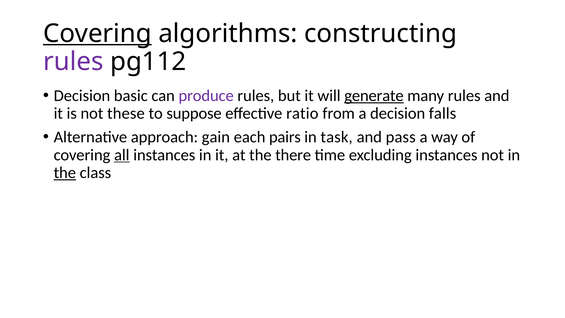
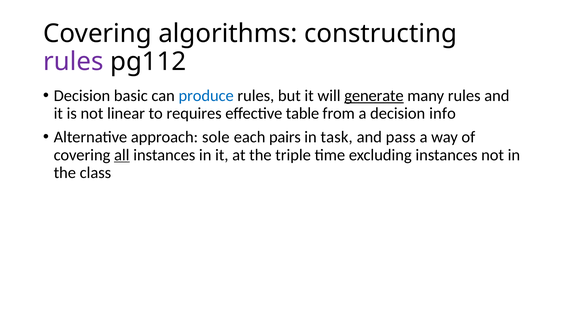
Covering underline: present -> none (97, 33)
produce colour: purple -> blue (206, 96)
these: these -> linear (126, 113)
suppose: suppose -> requires (194, 113)
ratio: ratio -> table (302, 113)
falls: falls -> info (443, 113)
gain: gain -> sole (216, 137)
there: there -> triple (293, 155)
the underline: present -> none (65, 173)
